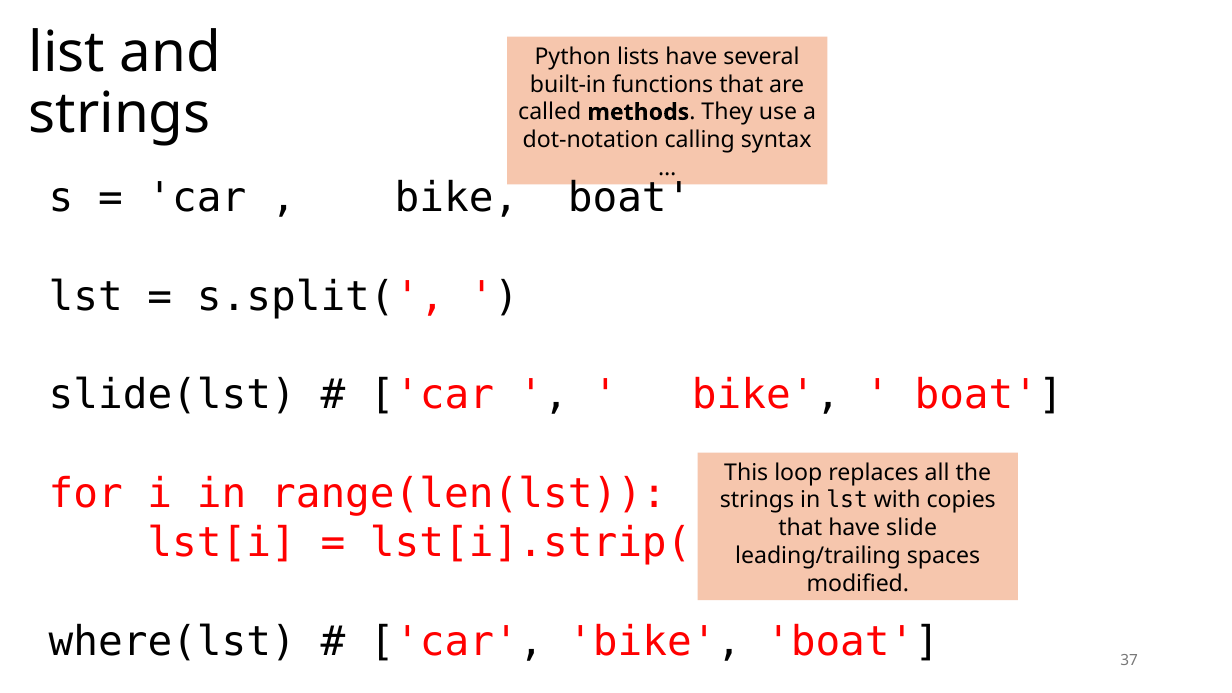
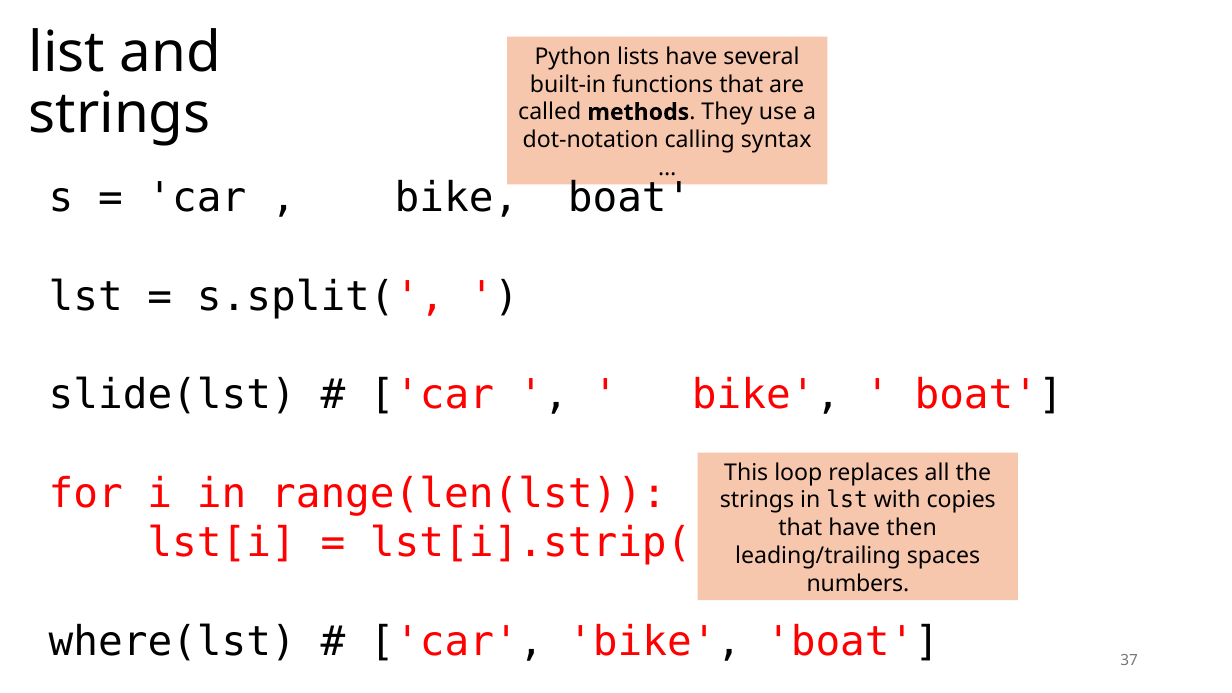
slide: slide -> then (912, 528)
modified: modified -> numbers (858, 583)
